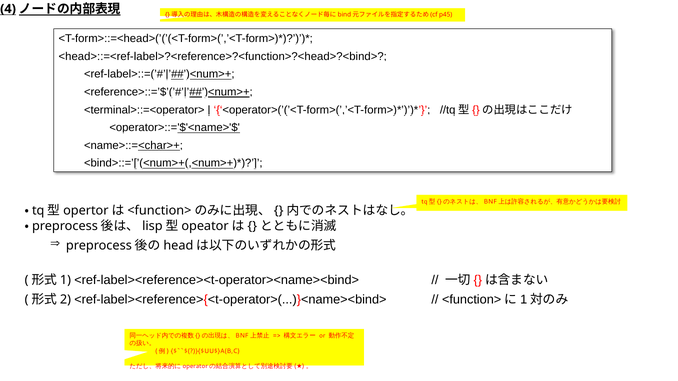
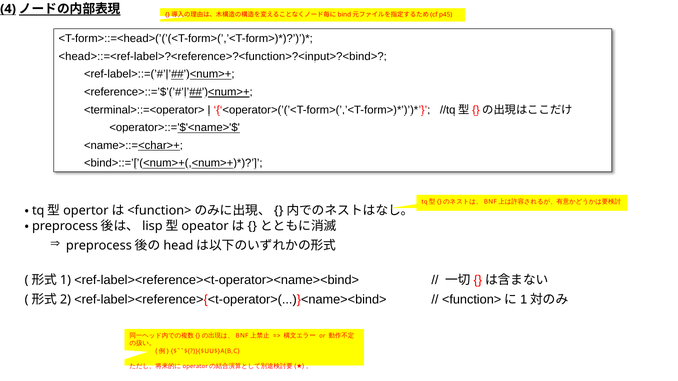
<head>::=<ref-label>?<reference>?<function>?<head>?<bind>: <head>::=<ref-label>?<reference>?<function>?<head>?<bind> -> <head>::=<ref-label>?<reference>?<function>?<input>?<bind> (223, 57)
